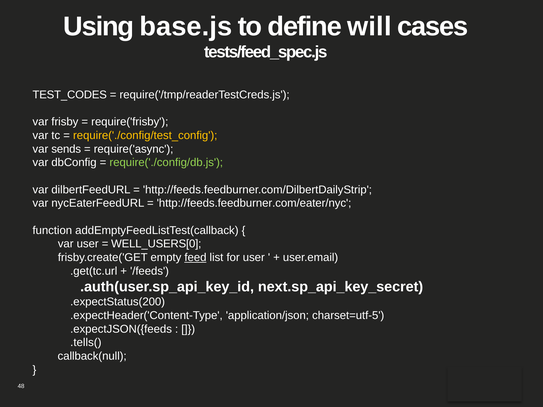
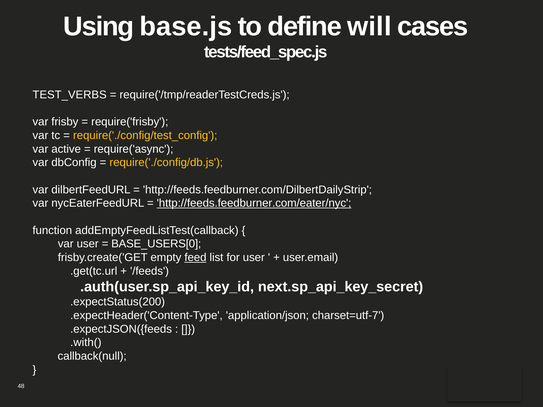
TEST_CODES: TEST_CODES -> TEST_VERBS (70, 95)
sends: sends -> active (66, 149)
require('./config/db.js colour: light green -> yellow (166, 163)
http://feeds.feedburner.com/eater/nyc underline: none -> present (254, 203)
WELL_USERS[0: WELL_USERS[0 -> BASE_USERS[0 (156, 244)
charset=utf-5: charset=utf-5 -> charset=utf-7 (348, 316)
.tells(: .tells( -> .with( (86, 343)
